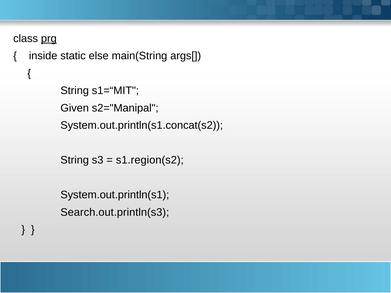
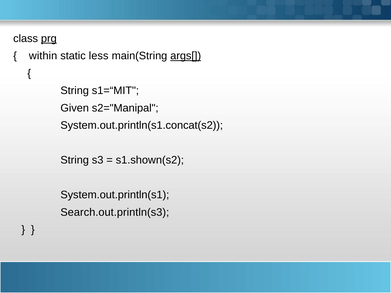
inside: inside -> within (43, 56)
else: else -> less (99, 56)
args[ underline: none -> present (186, 56)
s1.region(s2: s1.region(s2 -> s1.shown(s2 (150, 160)
